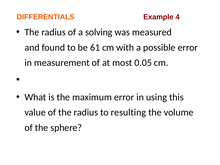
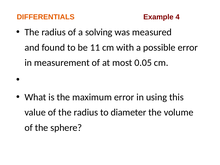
61: 61 -> 11 (95, 47)
resulting: resulting -> diameter (129, 112)
